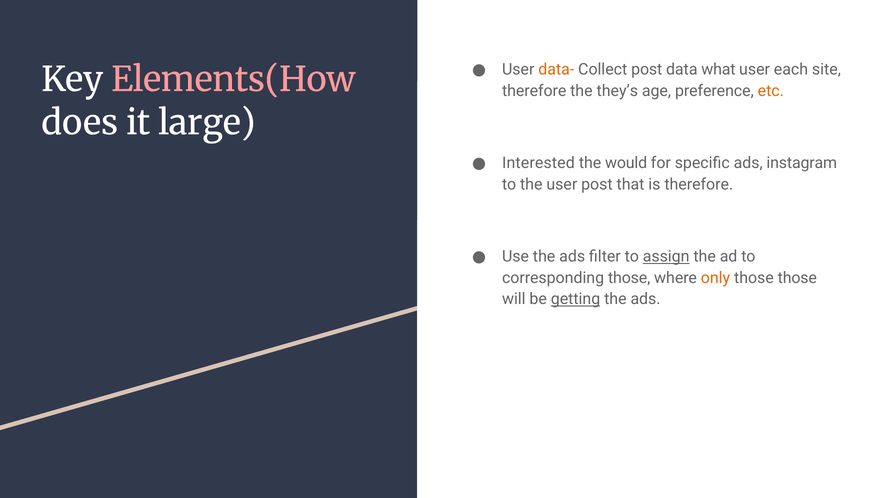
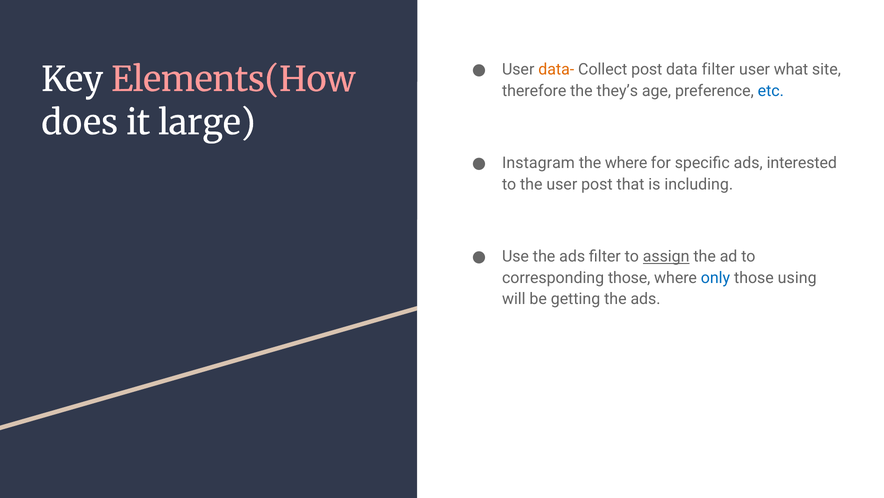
data what: what -> filter (718, 69)
each: each -> what (791, 69)
etc colour: orange -> blue (771, 91)
Interested: Interested -> Instagram (538, 163)
the would: would -> where (626, 163)
instagram: instagram -> interested (802, 163)
is therefore: therefore -> including (699, 184)
only colour: orange -> blue (715, 277)
those those: those -> using (797, 277)
getting underline: present -> none (576, 299)
